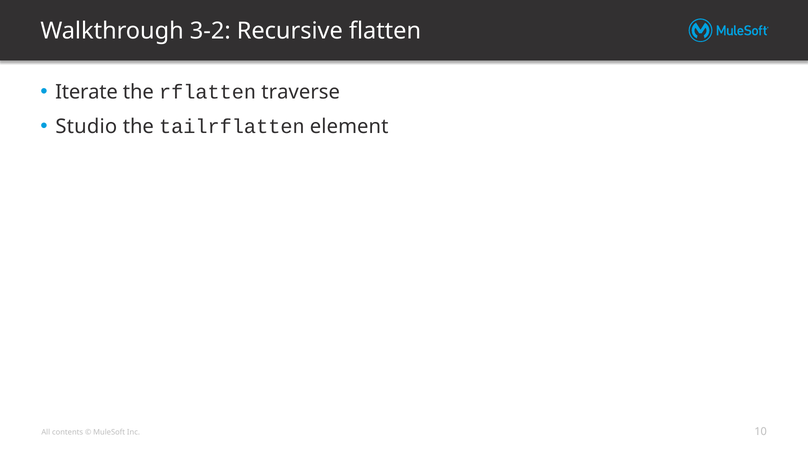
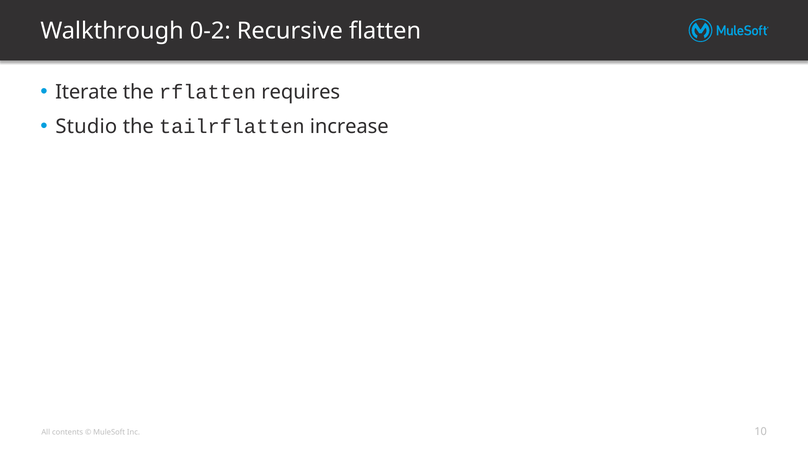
3-2: 3-2 -> 0-2 (210, 31)
traverse: traverse -> requires (301, 92)
element: element -> increase (349, 127)
